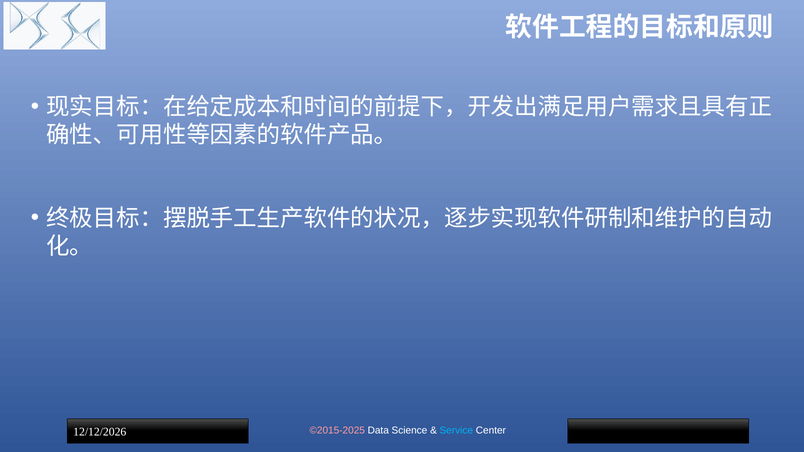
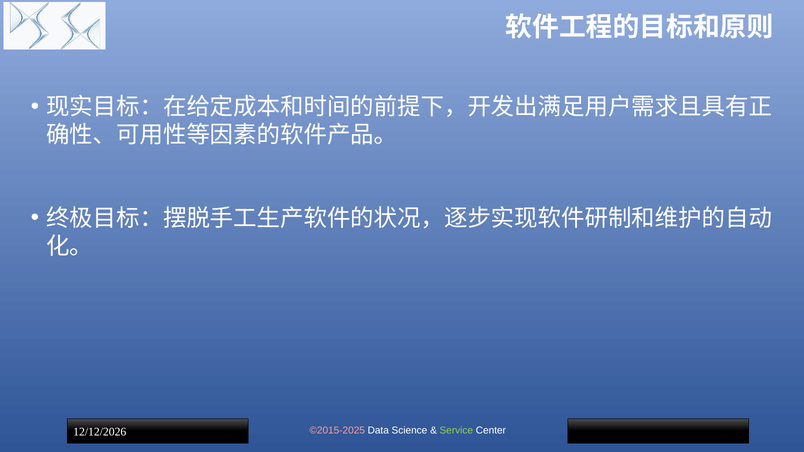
Service colour: light blue -> light green (456, 431)
